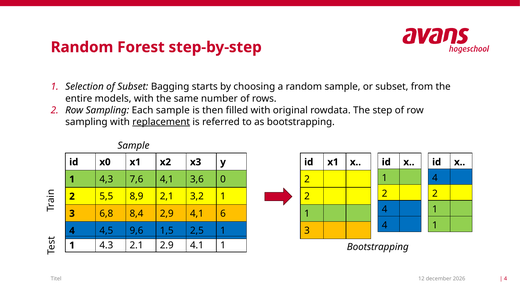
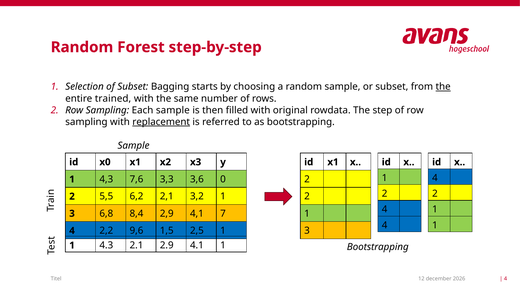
the underline: none -> present (443, 87)
models: models -> trained (113, 99)
7,6 4,1: 4,1 -> 3,3 (167, 180)
8,9: 8,9 -> 6,2 (137, 197)
6: 6 -> 7 (223, 214)
4,5: 4,5 -> 2,2 (106, 231)
